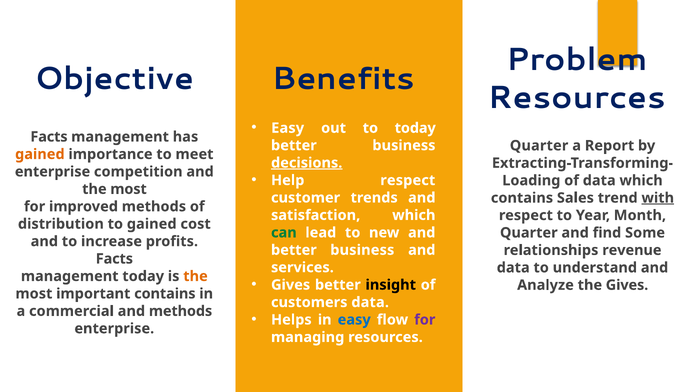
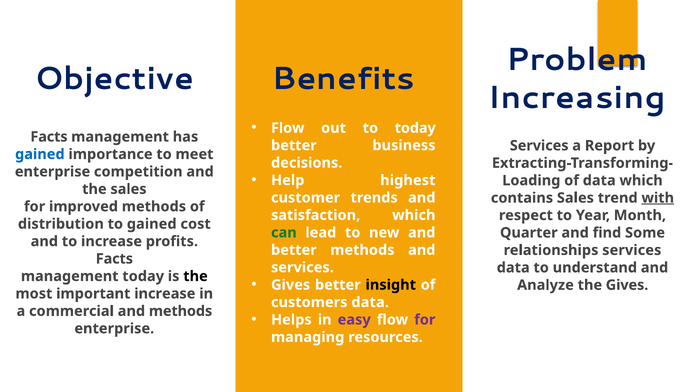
Resources: Resources -> Increasing (577, 98)
Easy: Easy -> Flow (288, 128)
Quarter: Quarter -> Services (539, 146)
gained colour: orange -> blue (40, 154)
decisions underline: present -> none (307, 163)
Help respect: respect -> highest (408, 181)
most: most -> sales (128, 189)
business: business -> methods (362, 250)
relationships revenue: revenue -> services (632, 251)
the colour: orange -> black (196, 277)
important contains: contains -> increase (165, 294)
easy colour: blue -> purple (354, 320)
